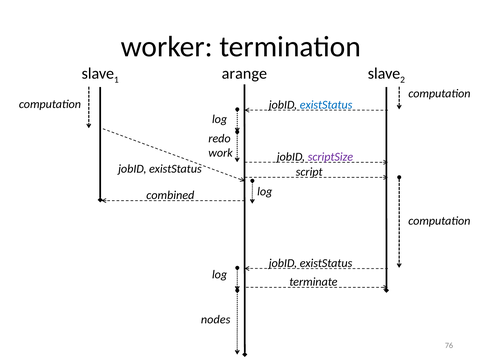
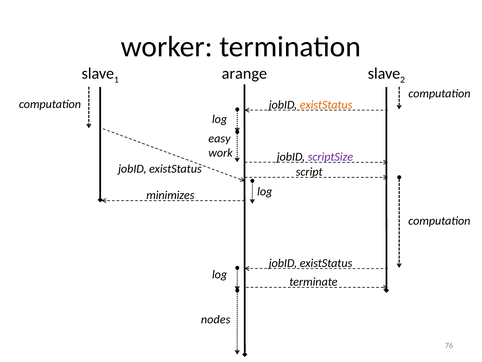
existStatus colour: blue -> orange (326, 105)
redo: redo -> easy (219, 138)
combined: combined -> minimizes (170, 195)
